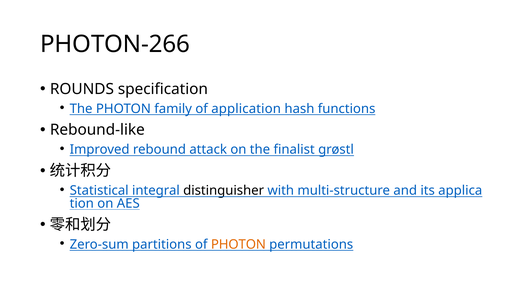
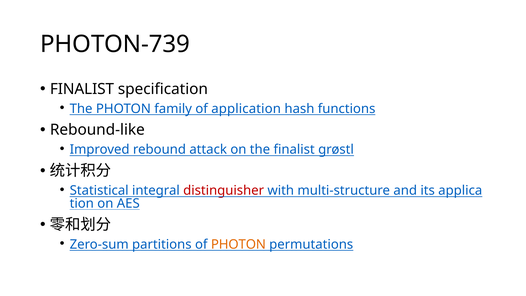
PHOTON-266: PHOTON-266 -> PHOTON-739 (115, 44)
ROUNDS: ROUNDS -> FINALIST (82, 89)
distinguisher colour: black -> red (224, 190)
